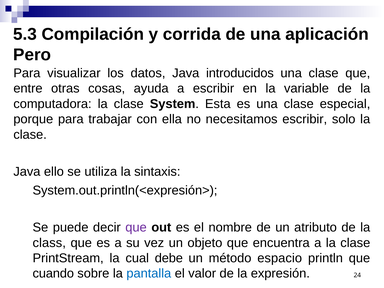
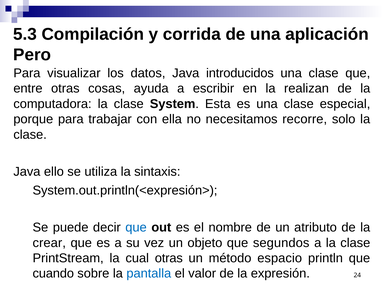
variable: variable -> realizan (306, 89)
necesitamos escribir: escribir -> recorre (305, 119)
que colour: purple -> blue (136, 227)
class: class -> crear (49, 243)
encuentra: encuentra -> segundos (281, 243)
cual debe: debe -> otras (169, 258)
